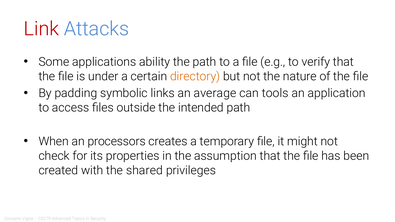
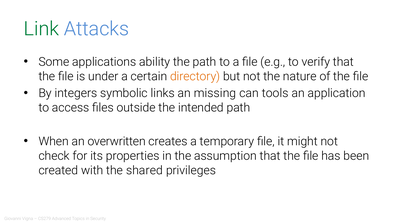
Link colour: red -> green (41, 29)
padding: padding -> integers (76, 93)
average: average -> missing (215, 93)
processors: processors -> overwritten (117, 142)
